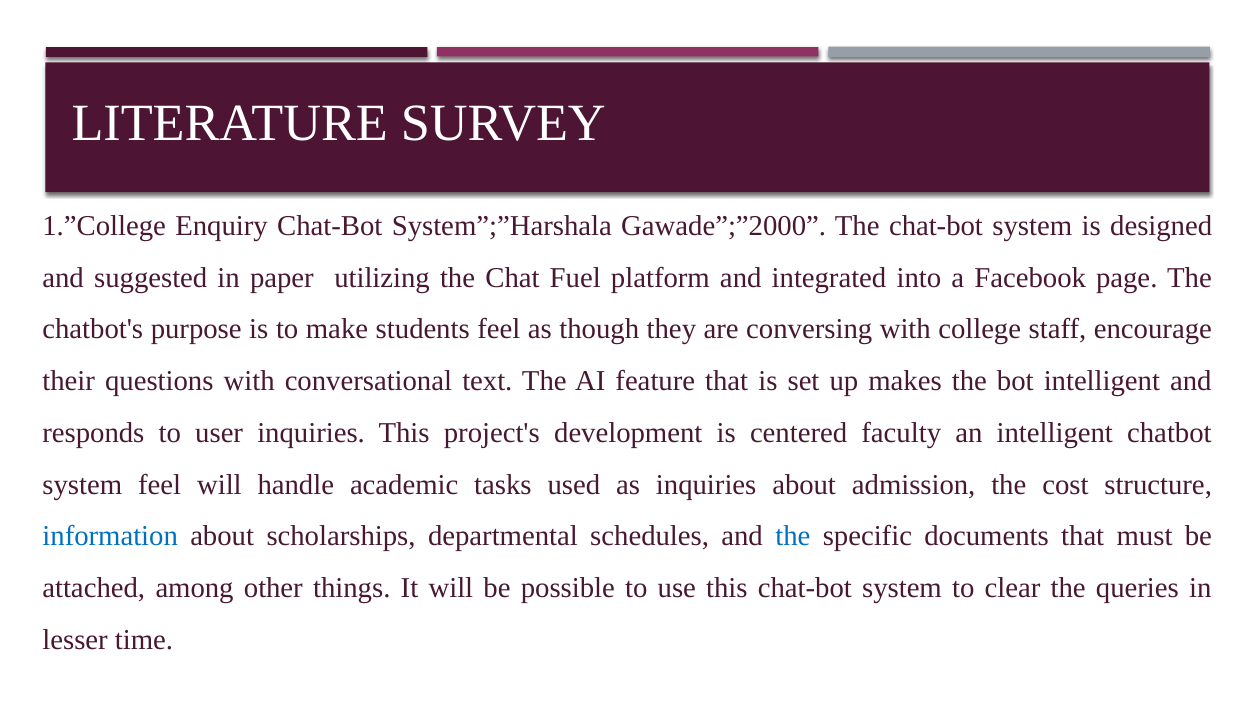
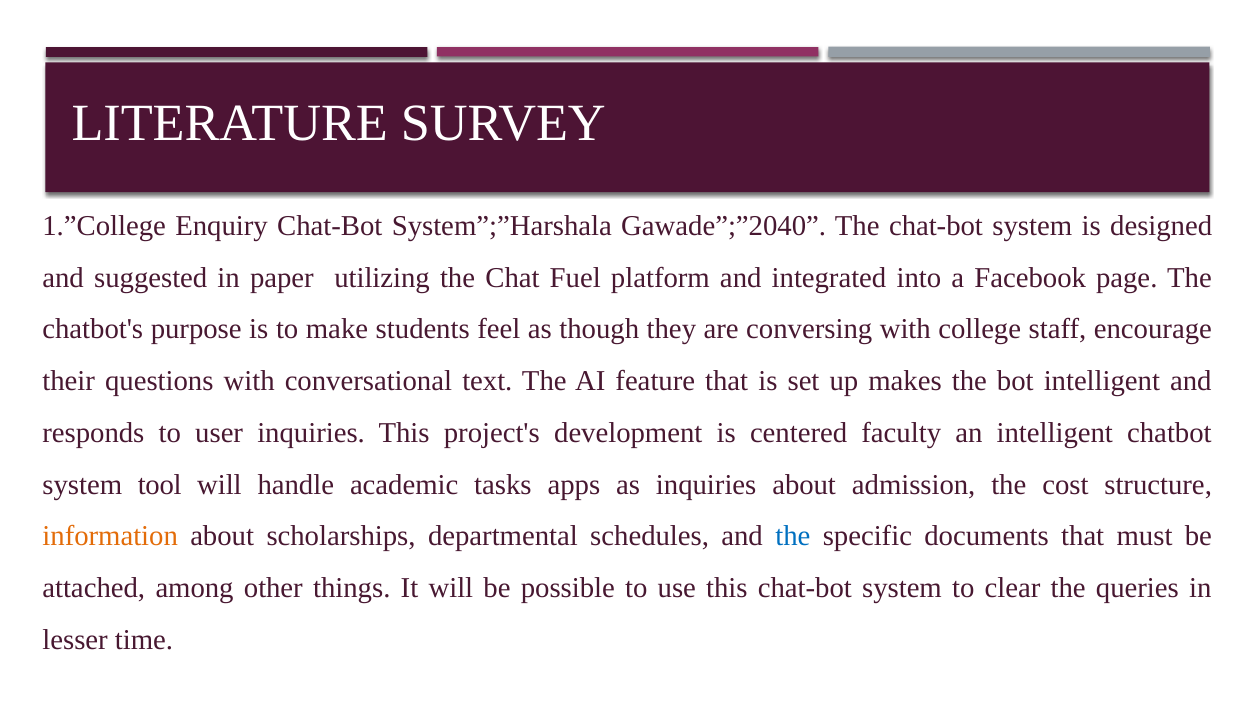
Gawade”;”2000: Gawade”;”2000 -> Gawade”;”2040 (724, 226)
system feel: feel -> tool (160, 485)
used: used -> apps (574, 485)
information colour: blue -> orange (110, 537)
